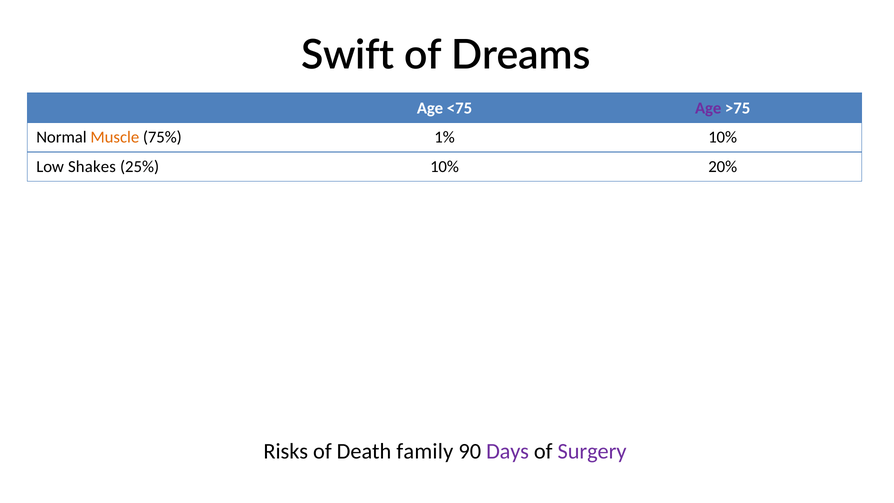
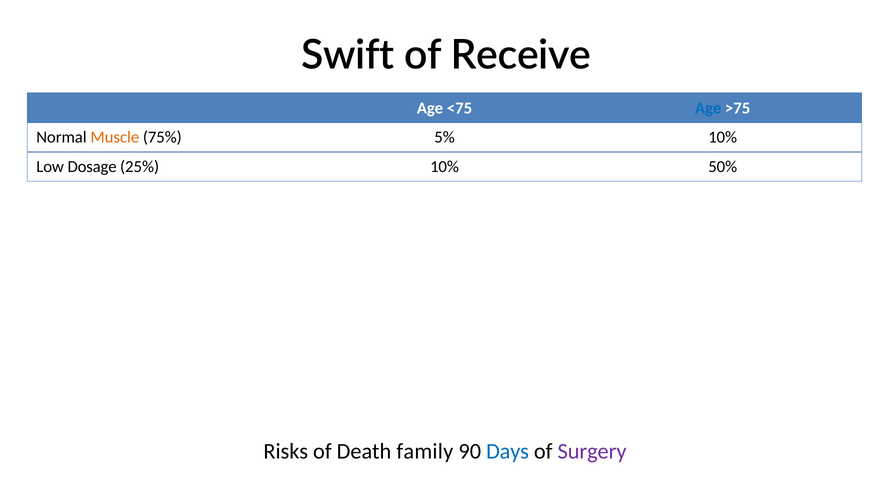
Dreams: Dreams -> Receive (521, 55)
Age colour: purple -> blue (708, 108)
1%: 1% -> 5% (445, 137)
Shakes: Shakes -> Dosage (92, 167)
20%: 20% -> 50% (723, 167)
Days colour: purple -> blue (508, 451)
